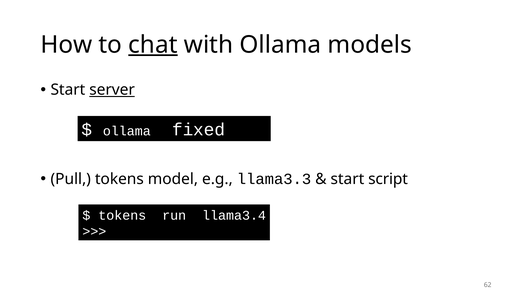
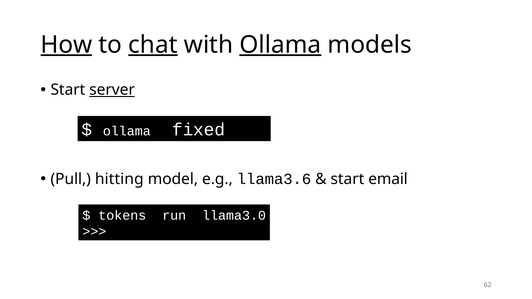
How underline: none -> present (66, 45)
Ollama underline: none -> present (280, 45)
Pull tokens: tokens -> hitting (119, 179)
llama3.3: llama3.3 -> llama3.6 (274, 179)
script: script -> email (388, 179)
llama3.4: llama3.4 -> llama3.0 (234, 216)
